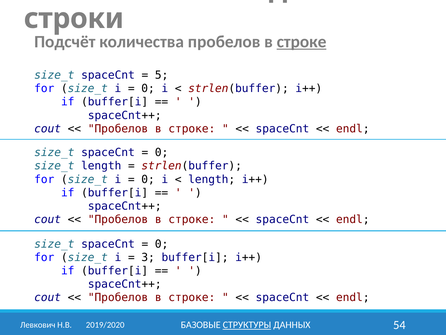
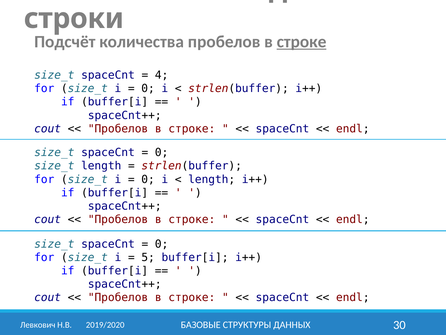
5: 5 -> 4 (162, 75)
3: 3 -> 5 (148, 257)
СТРУКТУРЫ underline: present -> none (247, 325)
54: 54 -> 30 (399, 325)
